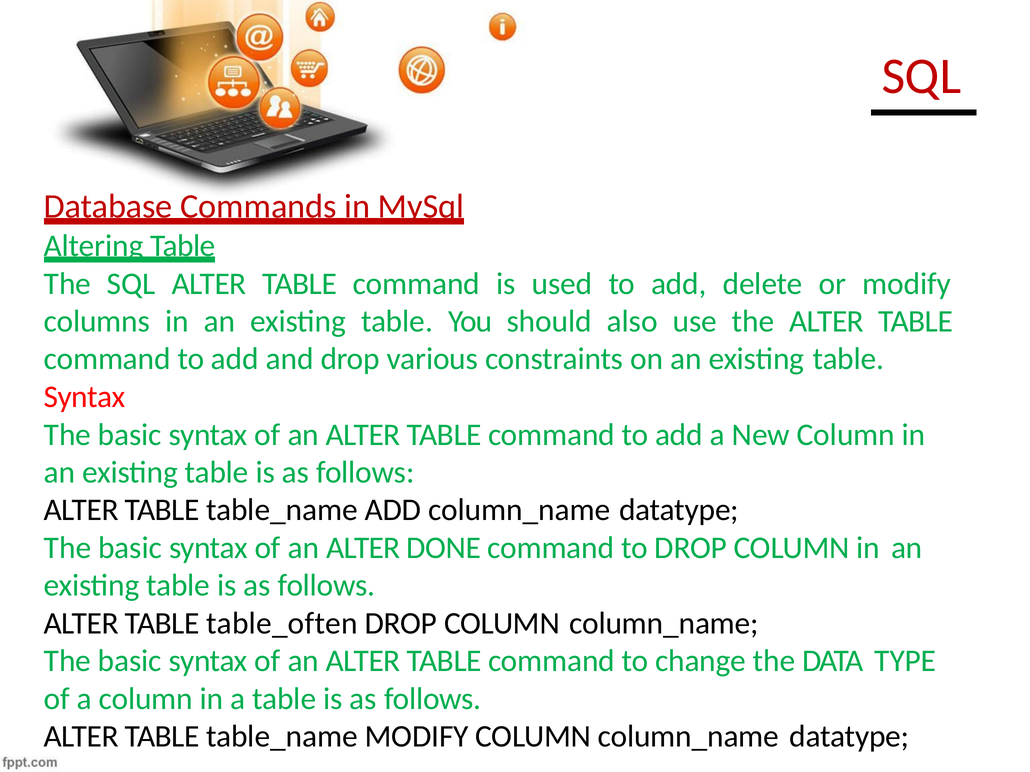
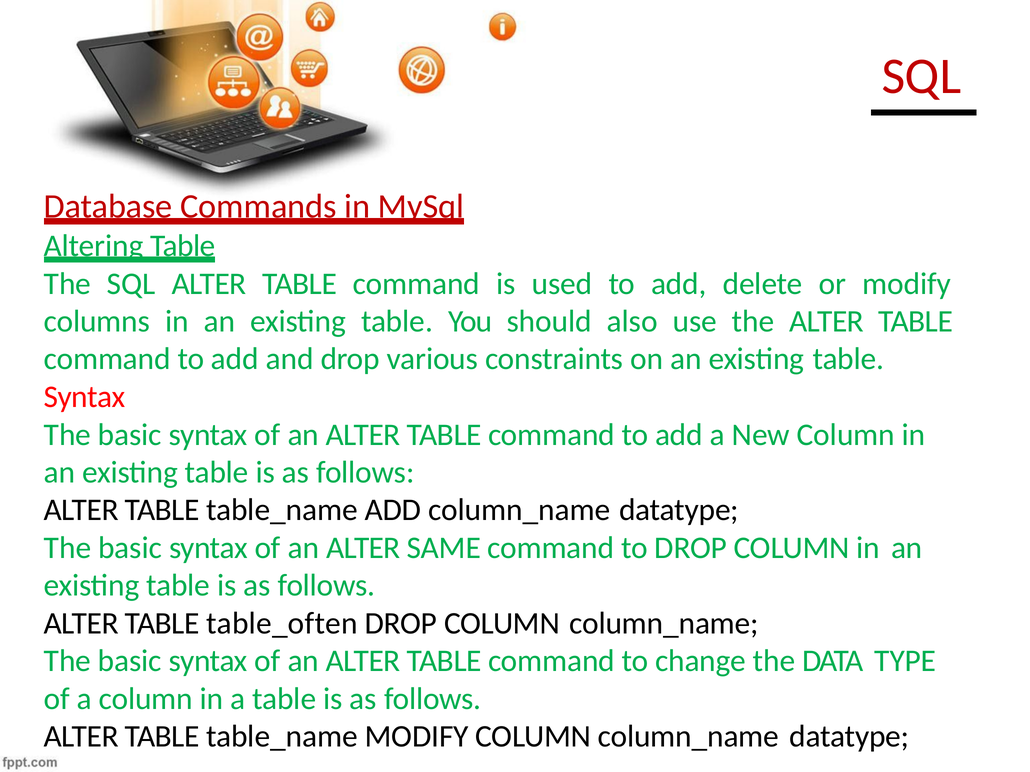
DONE: DONE -> SAME (444, 548)
